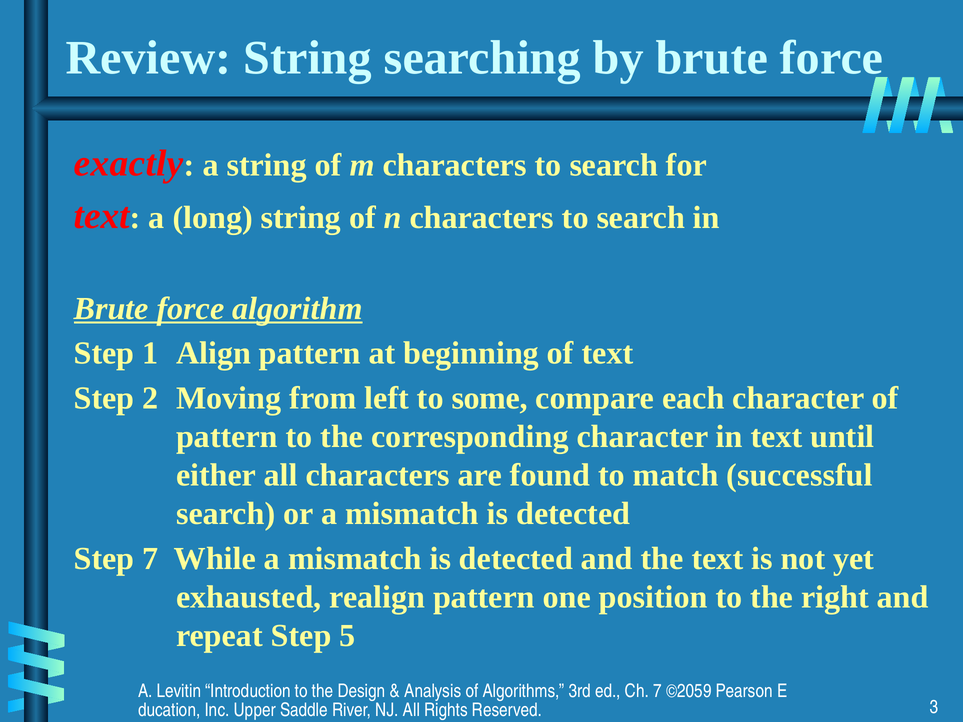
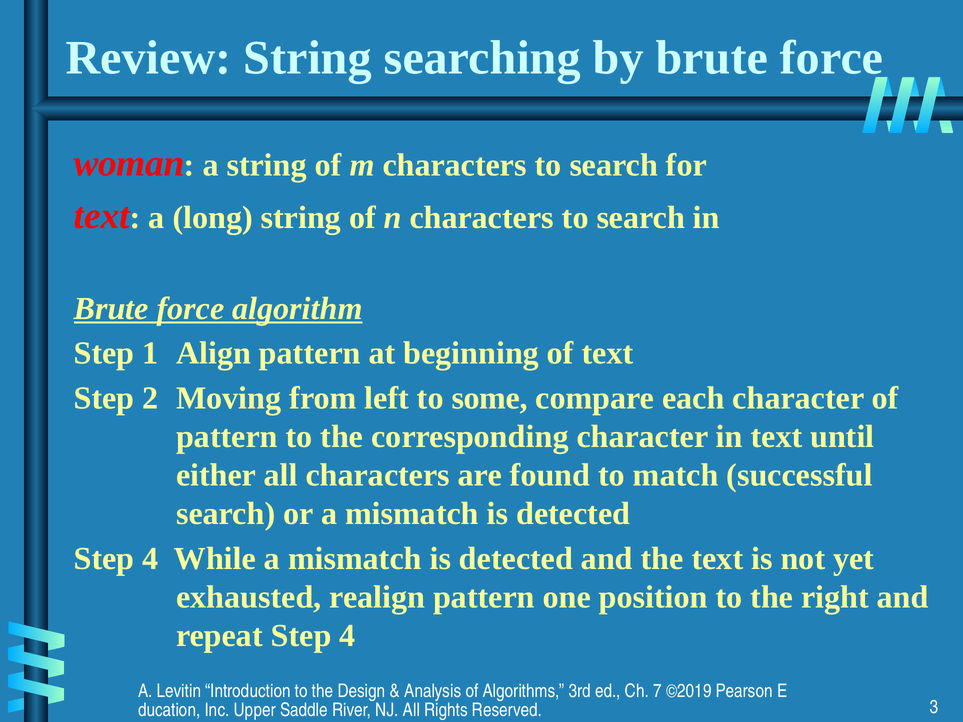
exactly: exactly -> woman (129, 163)
7: 7 -> 4 (150, 559)
repeat Step 5: 5 -> 4 (347, 636)
©2059: ©2059 -> ©2019 (689, 691)
